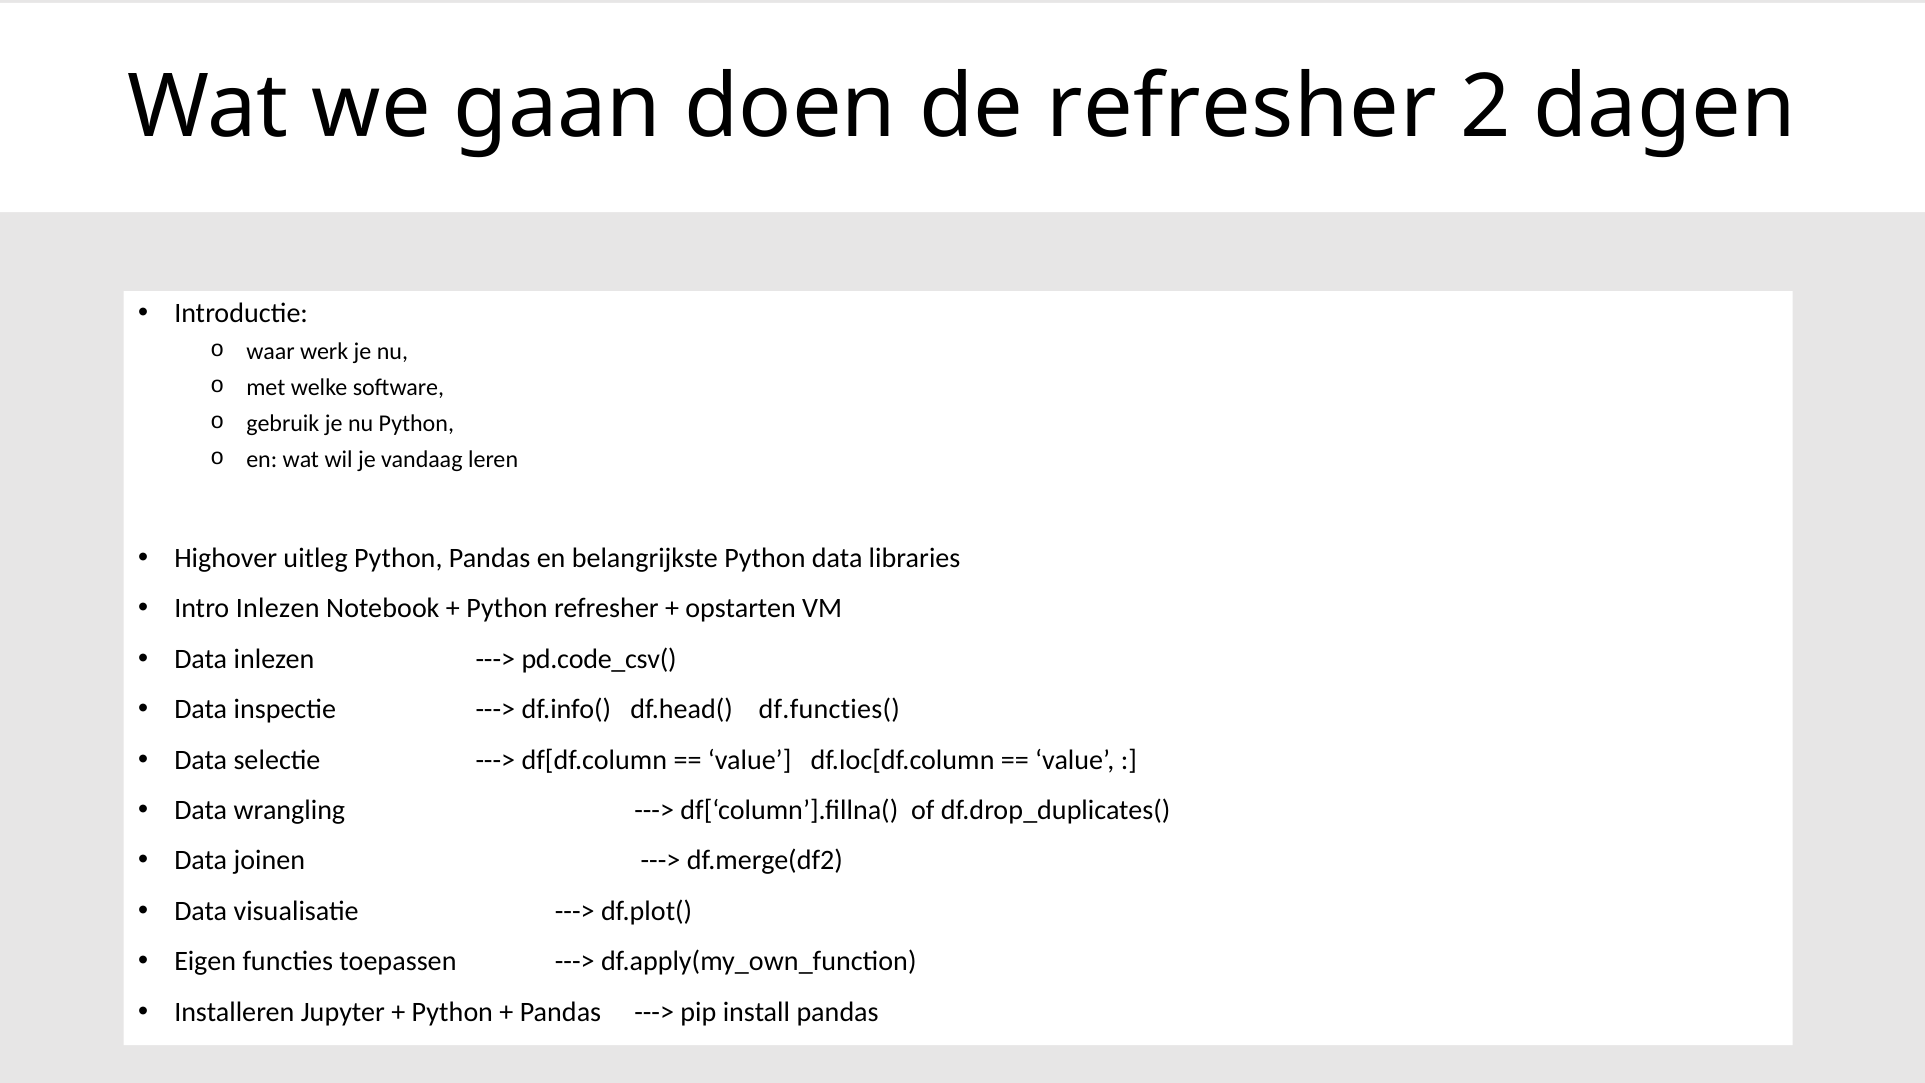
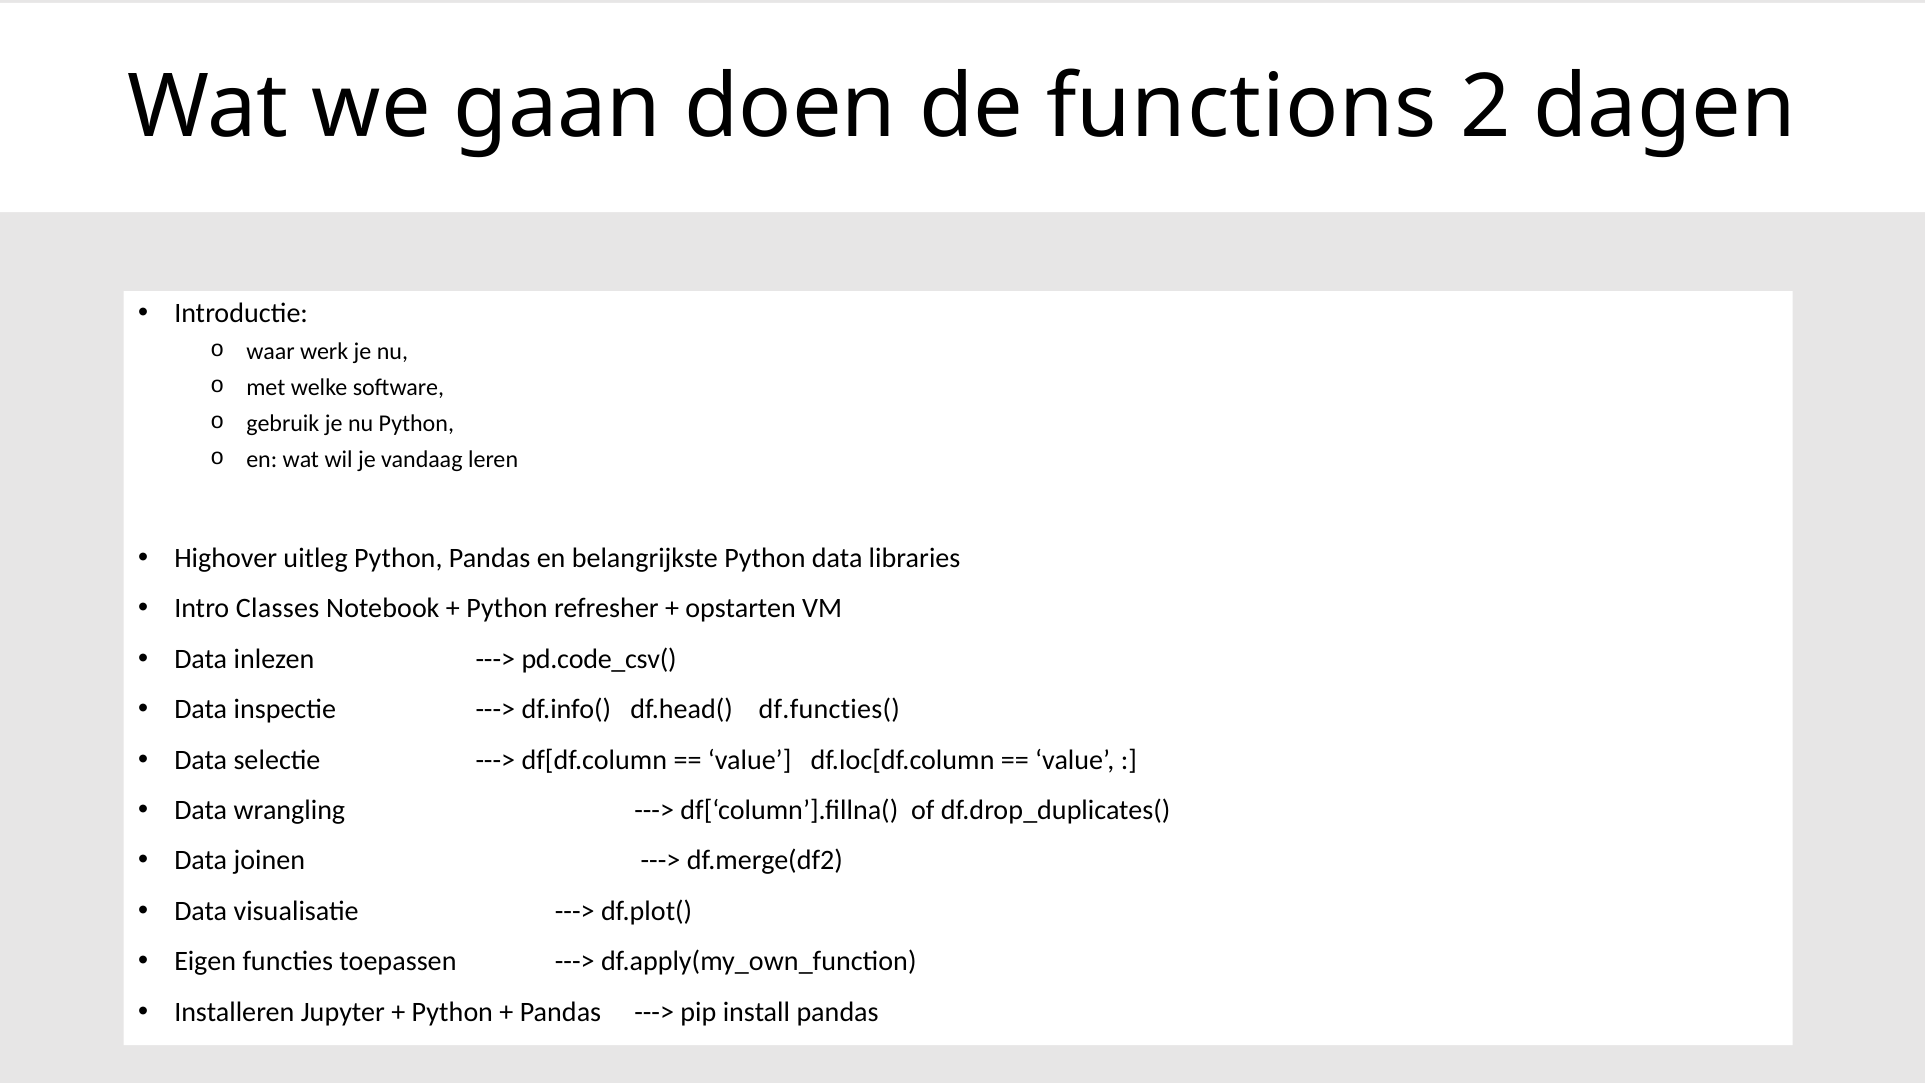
de refresher: refresher -> functions (1241, 107)
Intro Inlezen: Inlezen -> Classes (278, 608)
